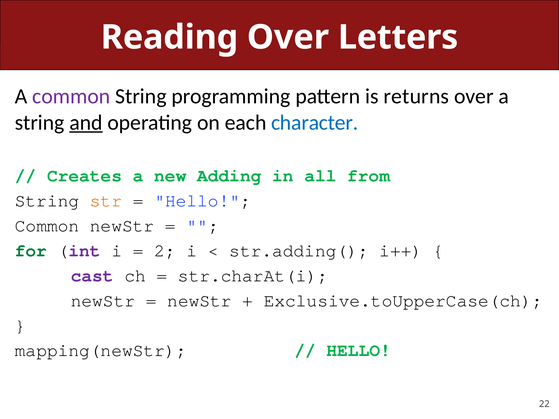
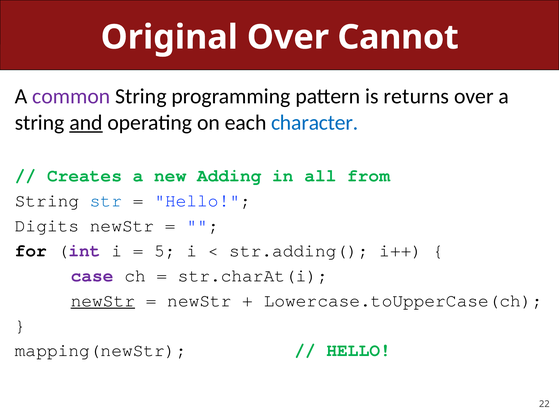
Reading: Reading -> Original (169, 37)
Letters: Letters -> Cannot (398, 37)
str colour: orange -> blue (106, 201)
Common: Common -> Digits (47, 226)
for colour: green -> black (31, 251)
2: 2 -> 5 (165, 251)
cast: cast -> case (92, 276)
newStr underline: none -> present (103, 301)
Exclusive.toUpperCase(ch: Exclusive.toUpperCase(ch -> Lowercase.toUpperCase(ch (403, 301)
